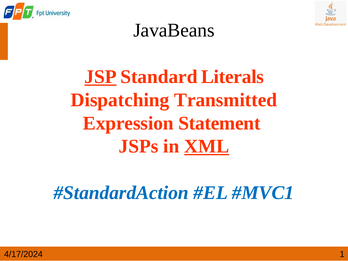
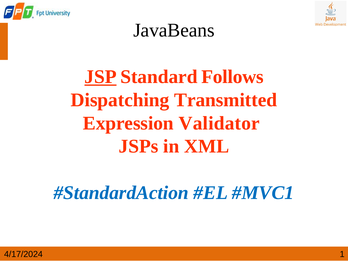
Literals: Literals -> Follows (232, 77)
Statement: Statement -> Validator (219, 123)
XML underline: present -> none (207, 146)
